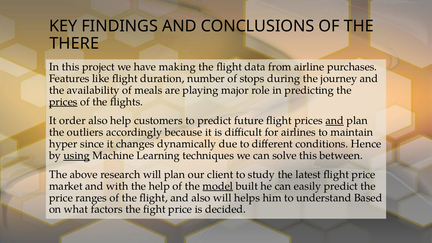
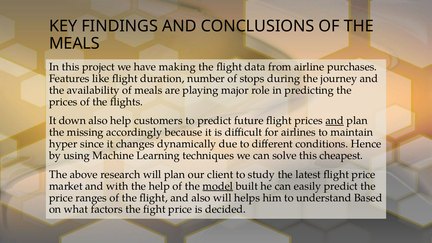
THERE: THERE -> MEALS (74, 44)
prices underline: present -> none (63, 102)
order: order -> down (72, 121)
outliers: outliers -> missing (85, 132)
using underline: present -> none (77, 156)
between: between -> cheapest (341, 156)
